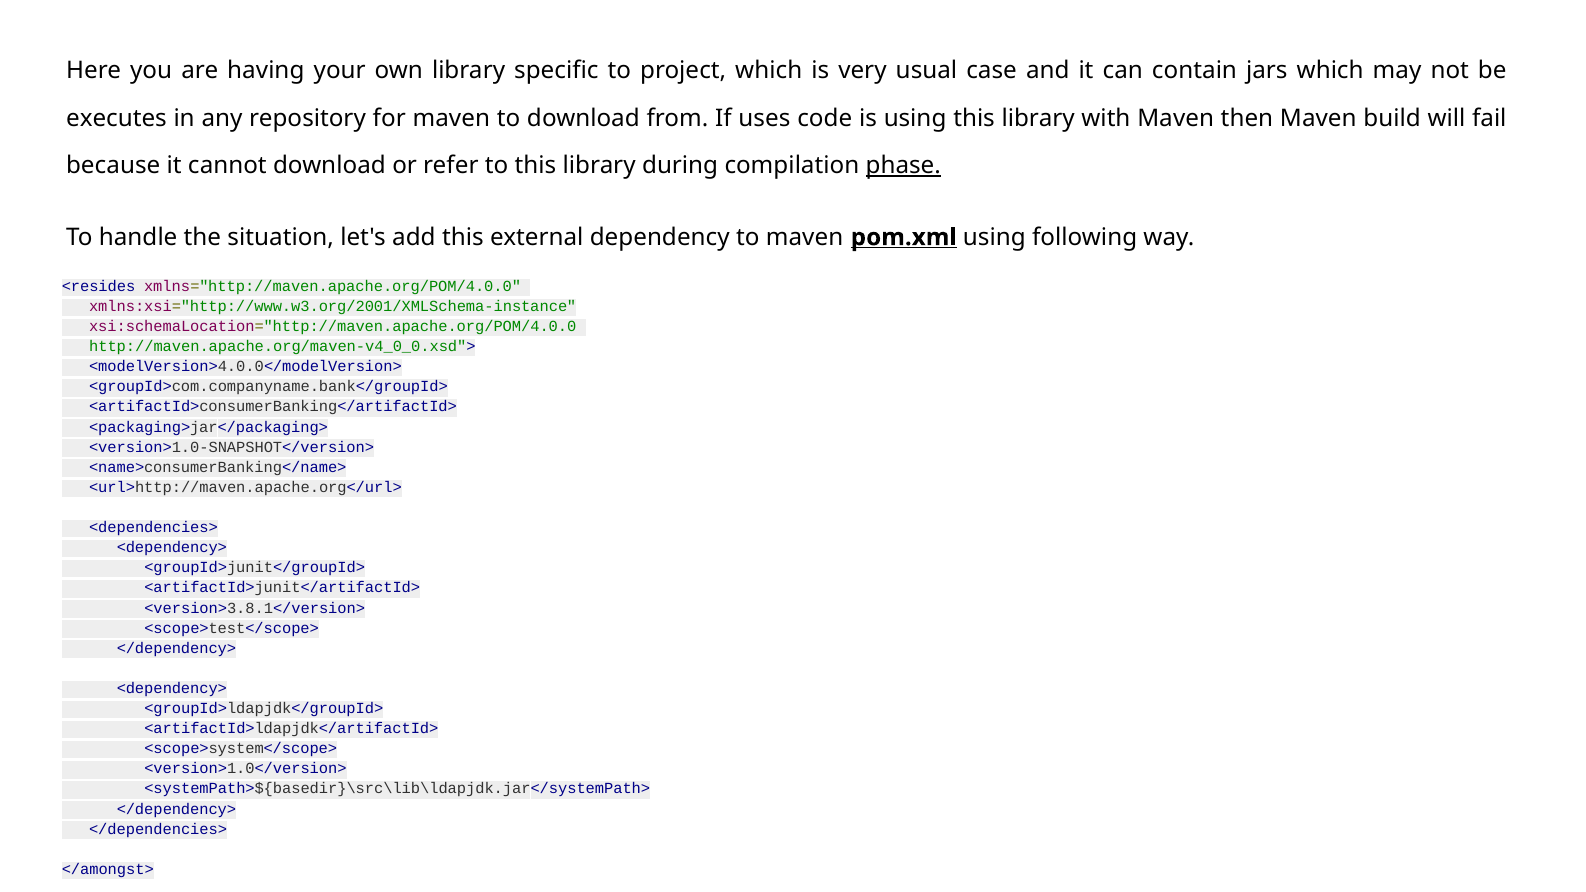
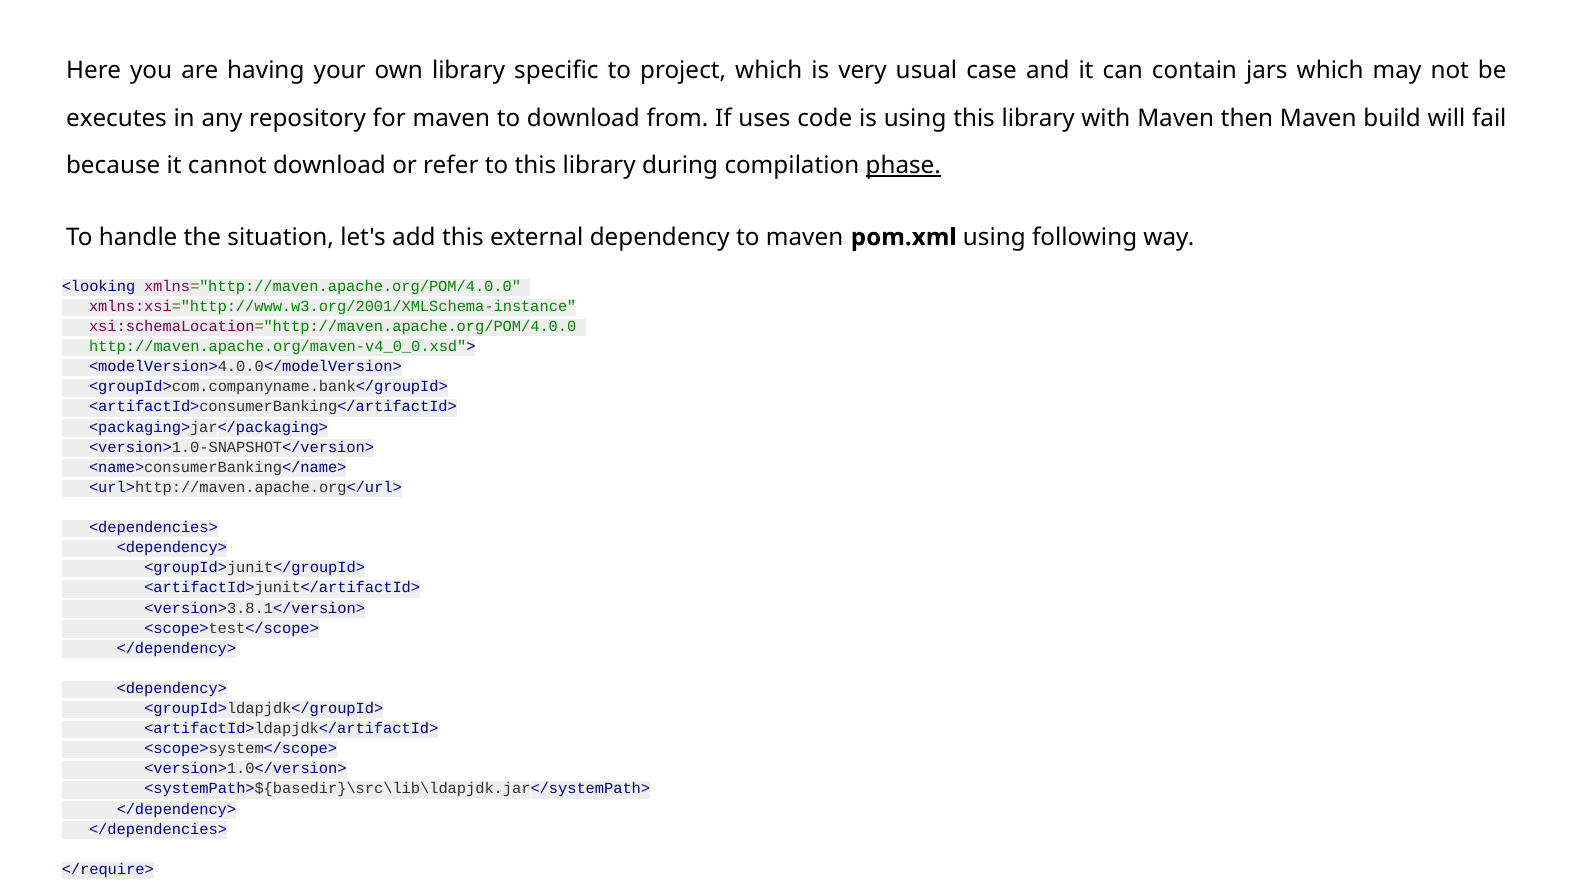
pom.xml underline: present -> none (904, 237)
<resides: <resides -> <looking (99, 286)
</amongst>: </amongst> -> </require> (108, 869)
